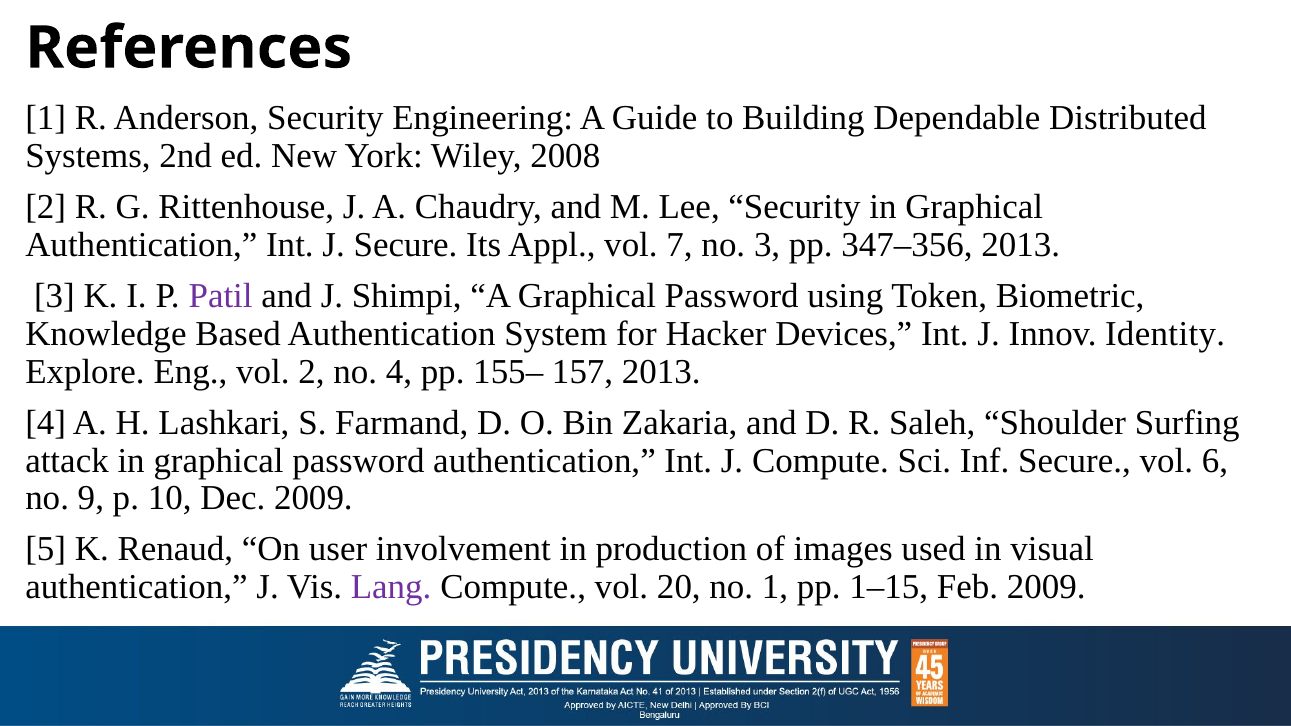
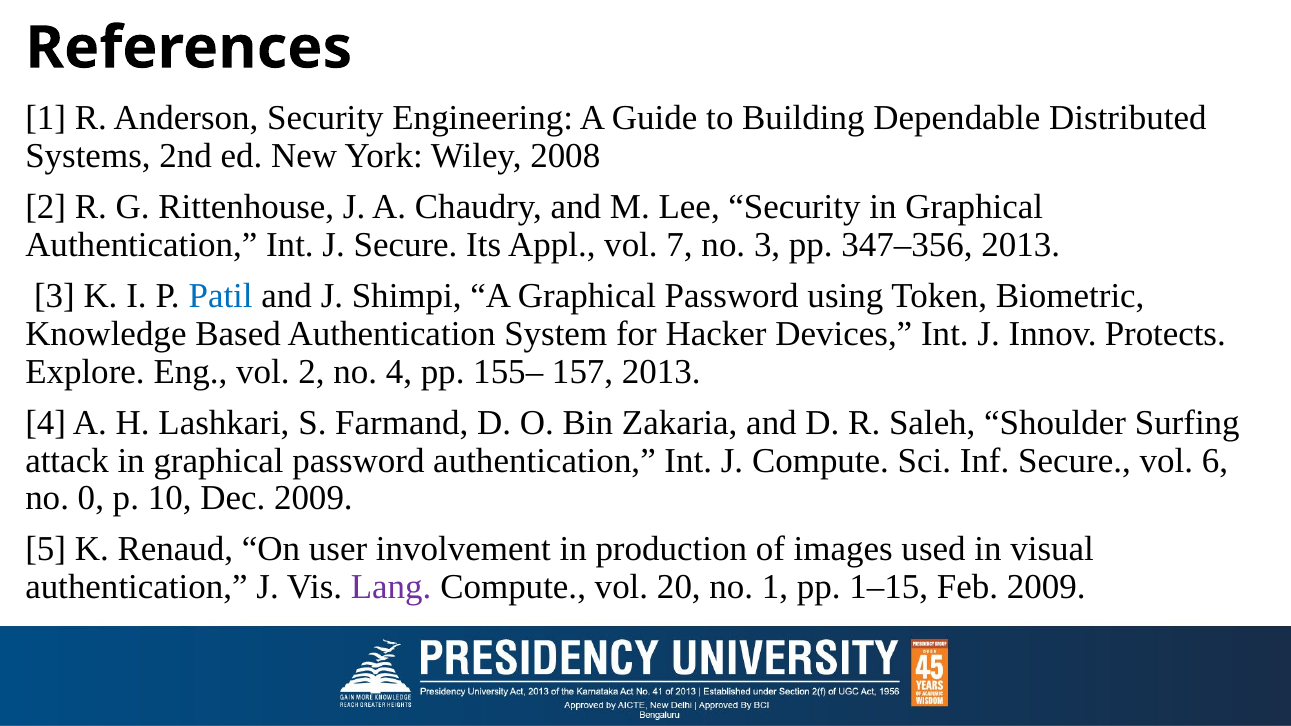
Patil colour: purple -> blue (221, 296)
Identity: Identity -> Protects (1165, 334)
9: 9 -> 0 (91, 498)
